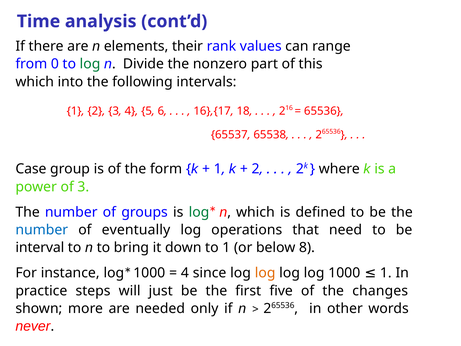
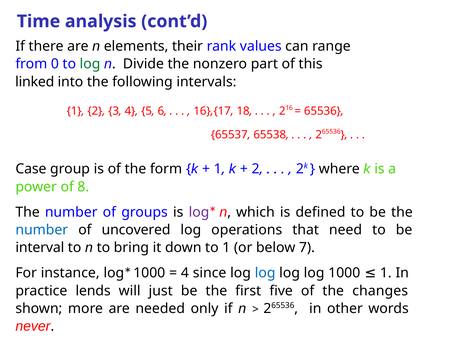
which: which -> linked (35, 82)
of 3: 3 -> 8 (83, 187)
log colour: green -> purple (199, 212)
eventually: eventually -> uncovered (136, 230)
8: 8 -> 7 (307, 248)
log colour: orange -> blue (265, 273)
steps: steps -> lends (93, 291)
